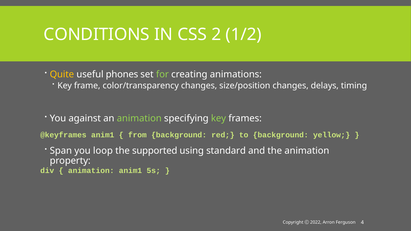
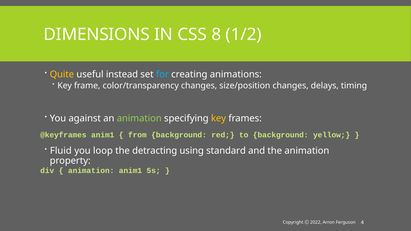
CONDITIONS: CONDITIONS -> DIMENSIONS (97, 35)
2: 2 -> 8 (216, 35)
phones: phones -> instead (122, 74)
for colour: light green -> light blue (162, 74)
key colour: light green -> yellow (219, 119)
Span: Span -> Fluid (61, 151)
supported: supported -> detracting (155, 151)
